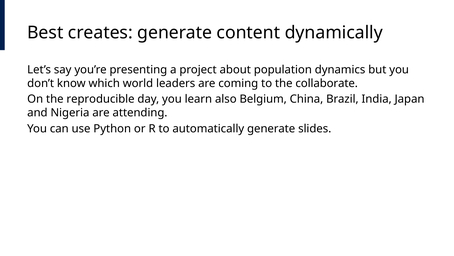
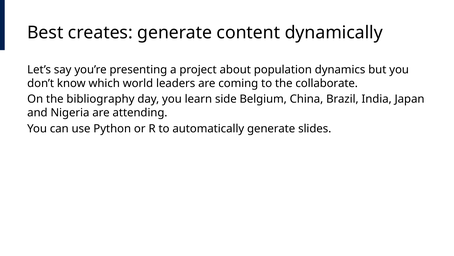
reproducible: reproducible -> bibliography (100, 99)
also: also -> side (226, 99)
